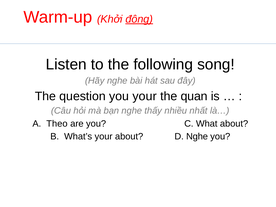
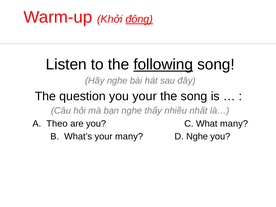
following underline: none -> present (163, 65)
the quan: quan -> song (194, 96)
What about: about -> many (234, 124)
your about: about -> many (129, 136)
